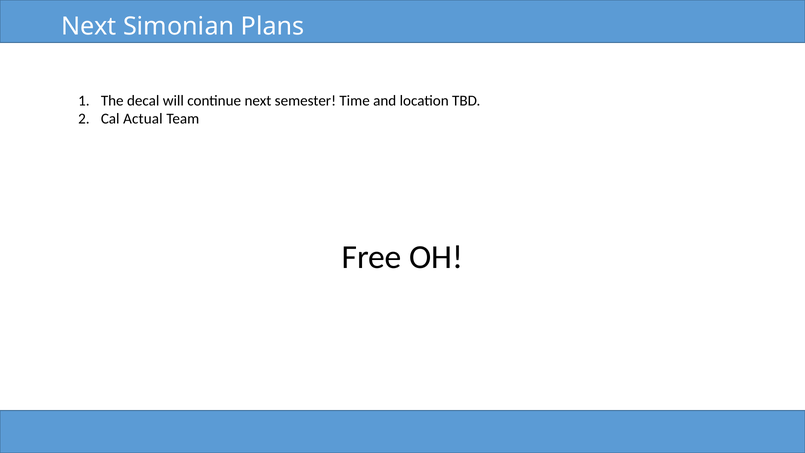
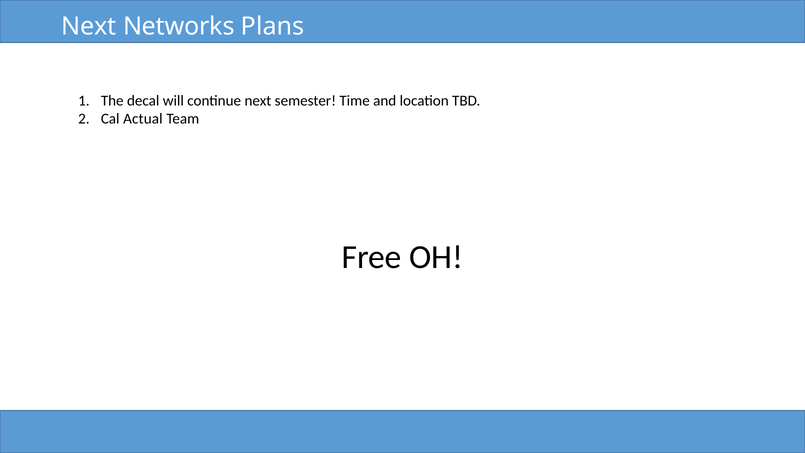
Simonian: Simonian -> Networks (179, 26)
